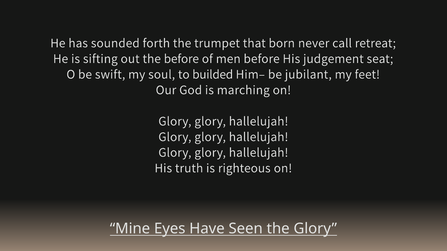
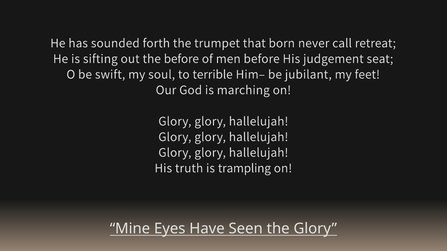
builded: builded -> terrible (213, 74)
righteous: righteous -> trampling (244, 168)
